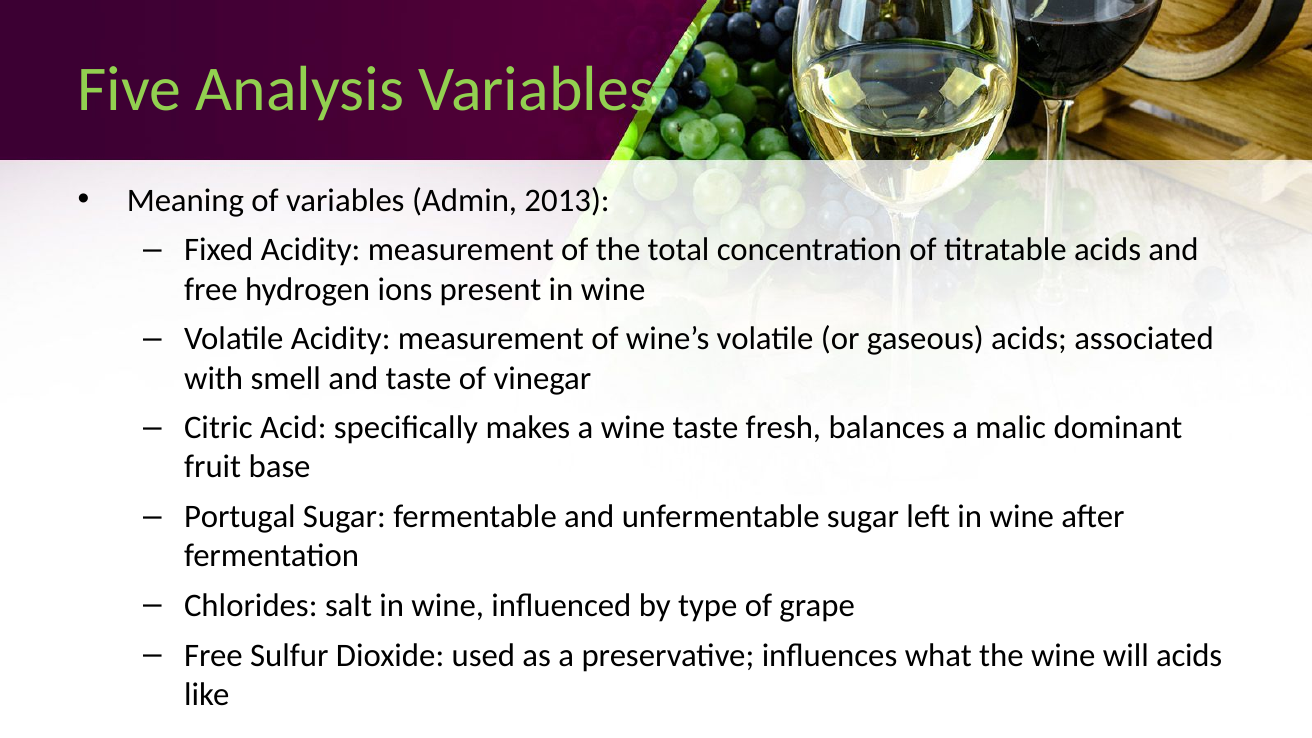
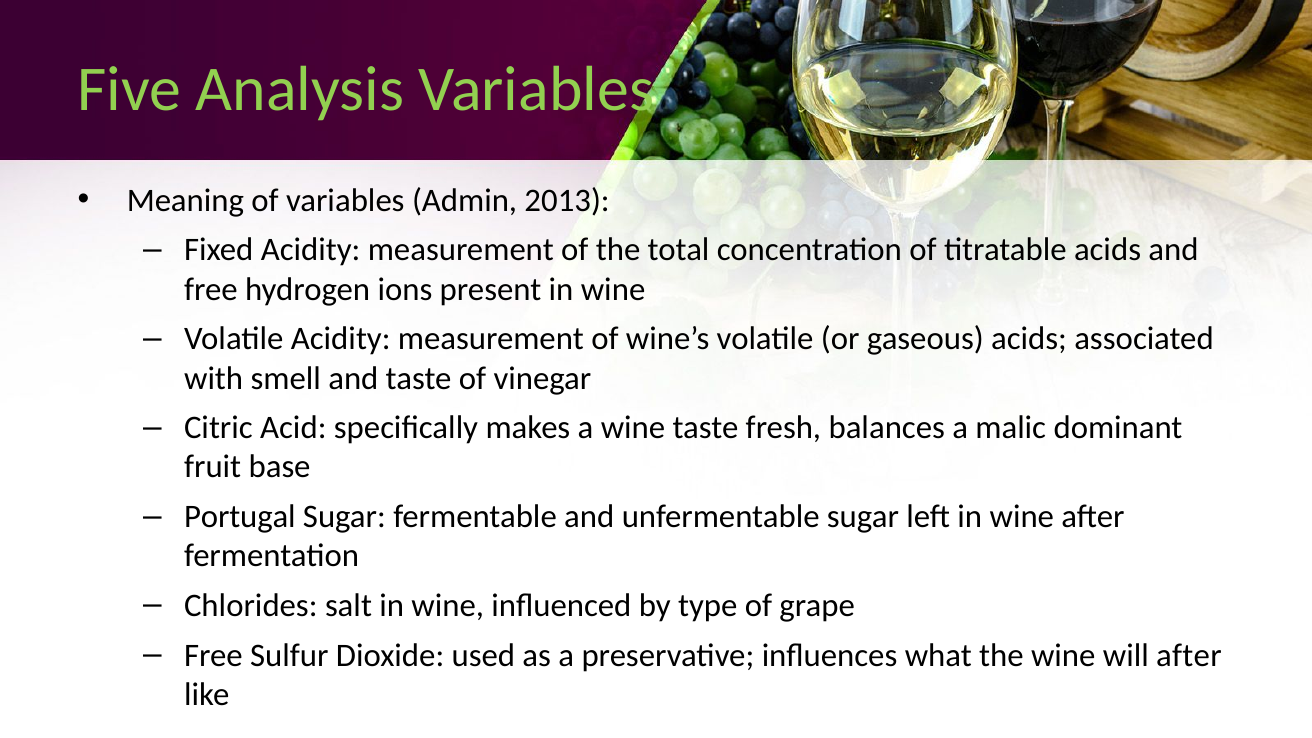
will acids: acids -> after (1189, 655)
